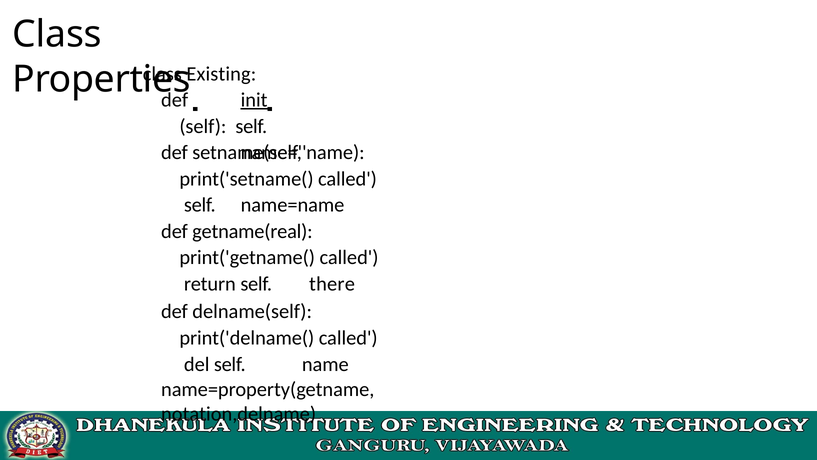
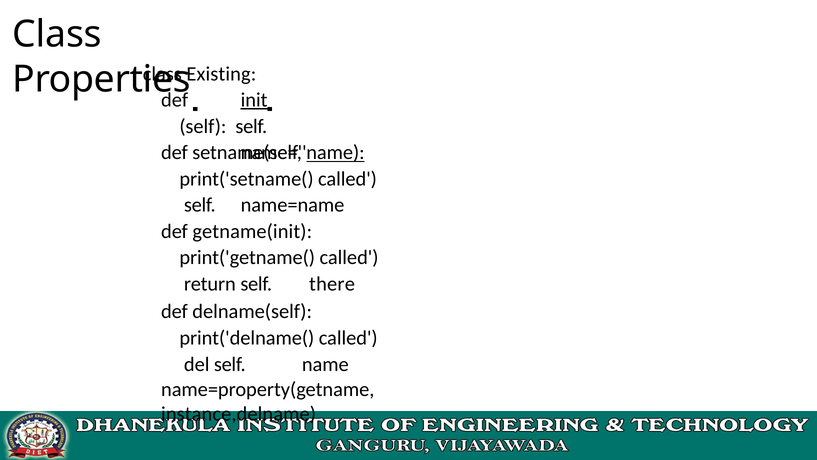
name underline: none -> present (335, 153)
getname(real: getname(real -> getname(init (252, 231)
notation,delname: notation,delname -> instance,delname (239, 413)
